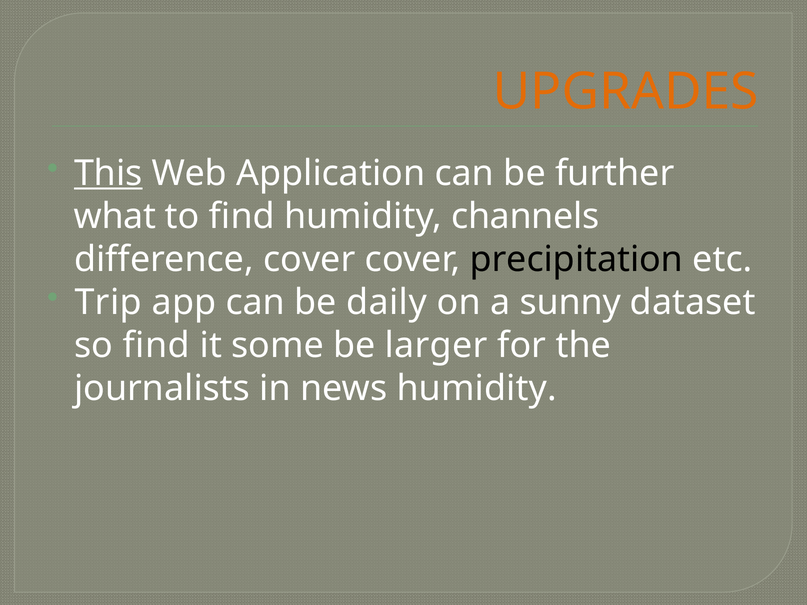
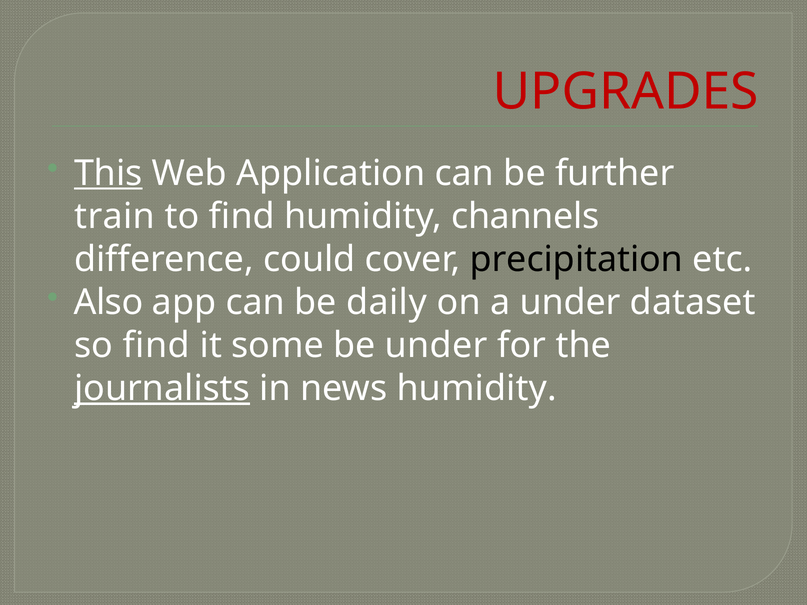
UPGRADES colour: orange -> red (626, 92)
what: what -> train (115, 216)
difference cover: cover -> could (309, 259)
Trip: Trip -> Also (108, 302)
a sunny: sunny -> under (570, 302)
be larger: larger -> under (436, 345)
journalists underline: none -> present (162, 389)
